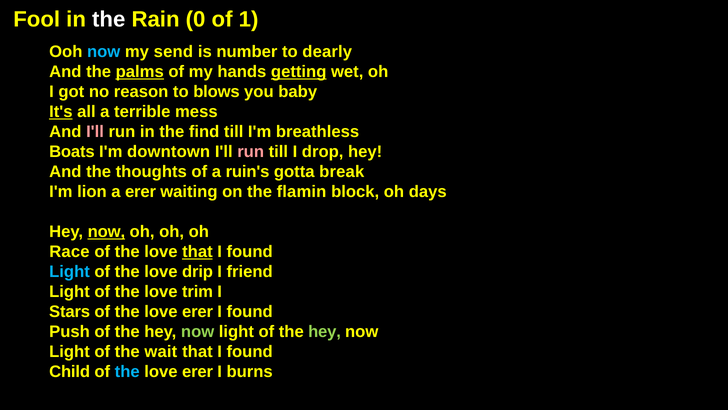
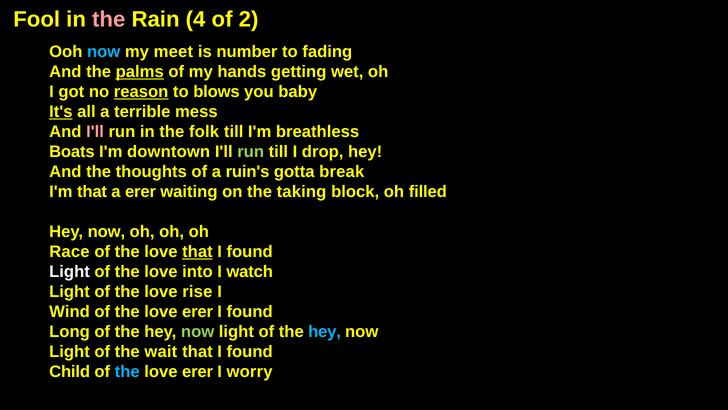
the colour: white -> pink (109, 19)
0: 0 -> 4 (196, 19)
1: 1 -> 2 (249, 19)
send: send -> meet (173, 52)
dearly: dearly -> fading (327, 52)
getting underline: present -> none (299, 72)
reason underline: none -> present (141, 92)
find: find -> folk (204, 132)
run colour: pink -> light green (251, 151)
I'm lion: lion -> that (92, 191)
flamin: flamin -> taking (302, 191)
days: days -> filled (428, 191)
now underline: present -> none (106, 231)
Light colour: light blue -> white (70, 271)
drip: drip -> into (197, 271)
friend: friend -> watch (250, 271)
trim: trim -> rise (197, 291)
Stars: Stars -> Wind (70, 311)
Push: Push -> Long (70, 331)
hey colour: light green -> light blue (325, 331)
burns: burns -> worry (250, 371)
